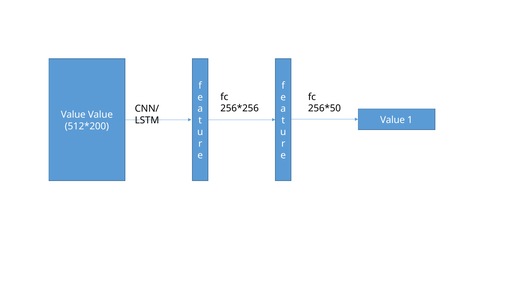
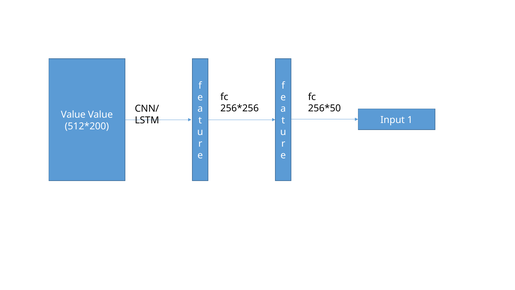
Value: Value -> Input (393, 120)
